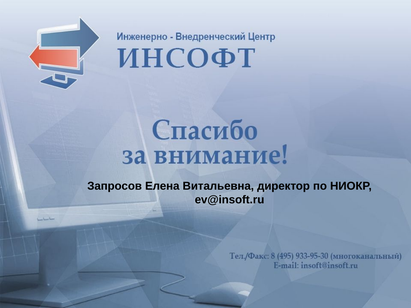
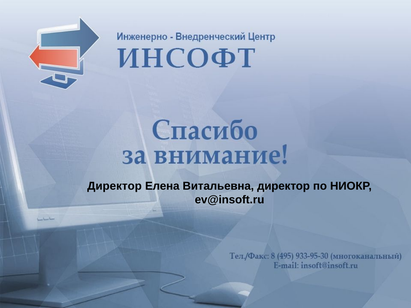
Запросов: Запросов -> Директор (115, 186)
